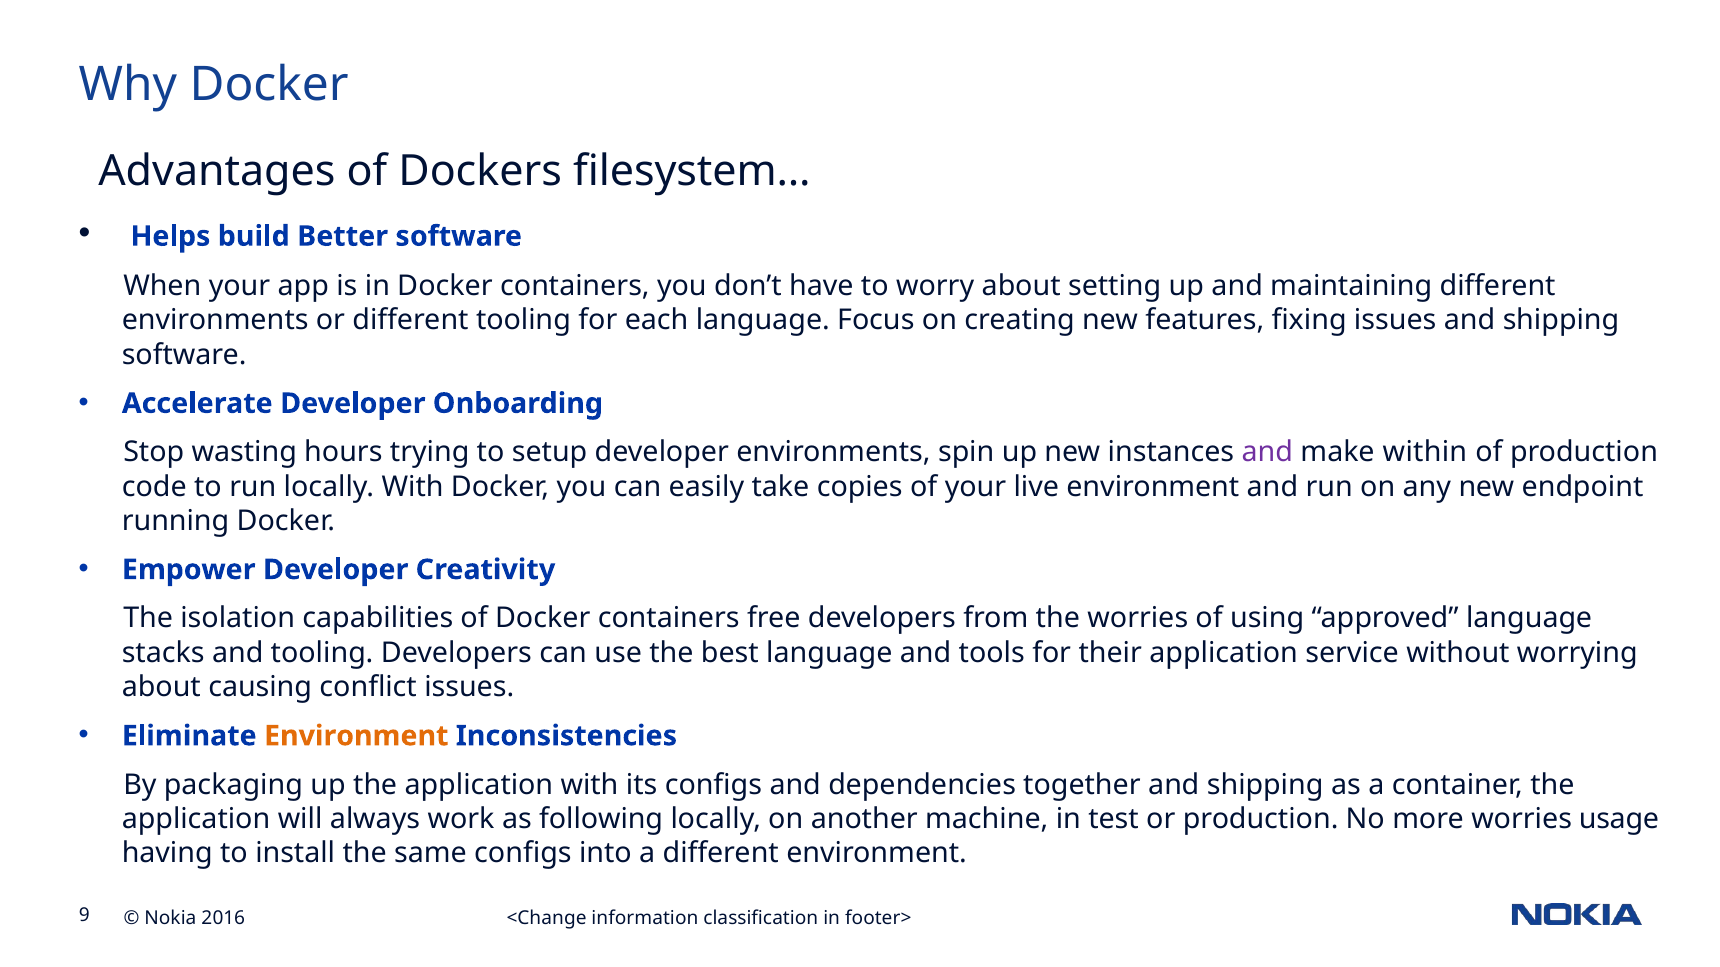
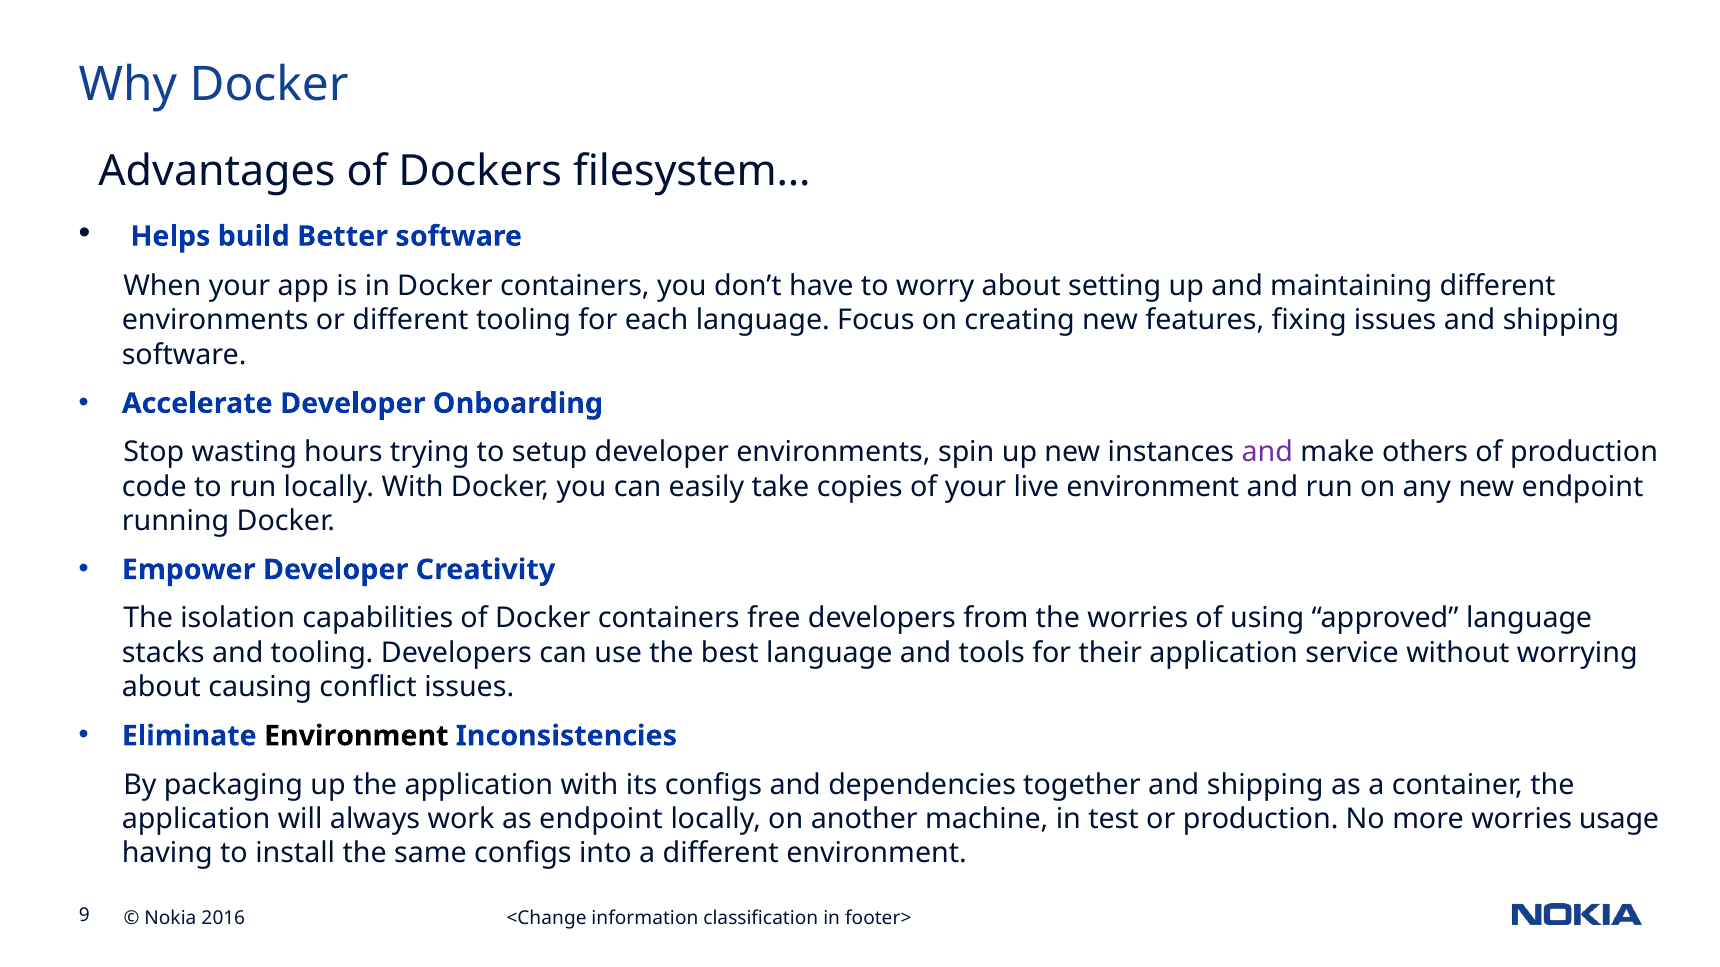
within: within -> others (1425, 452)
Environment colour: orange -> black (356, 736)
as following: following -> endpoint (601, 819)
